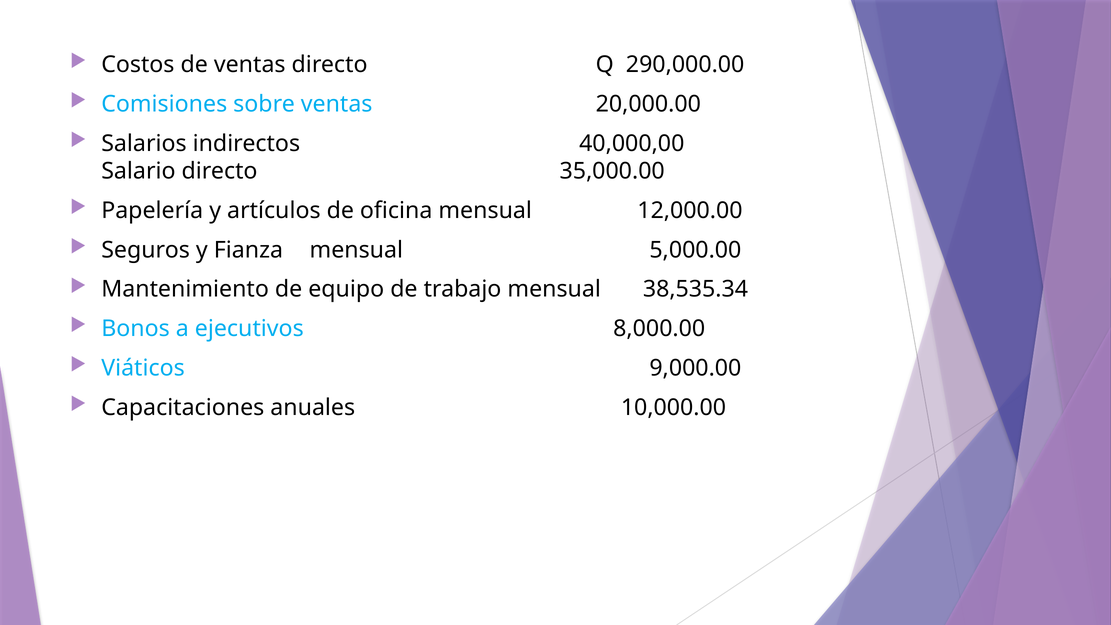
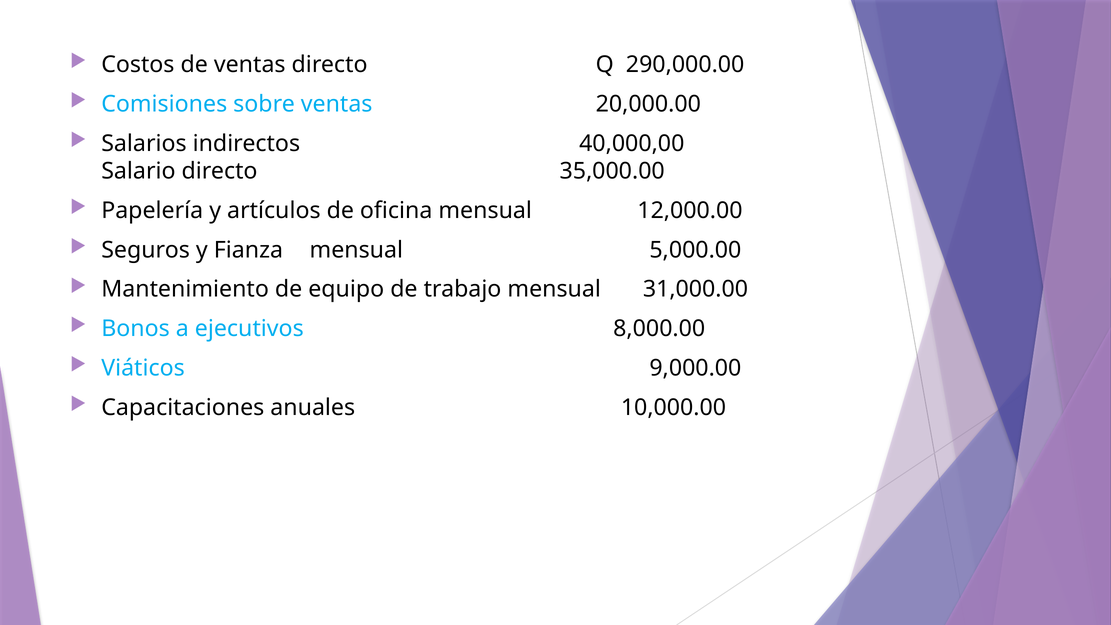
38,535.34: 38,535.34 -> 31,000.00 (695, 289)
